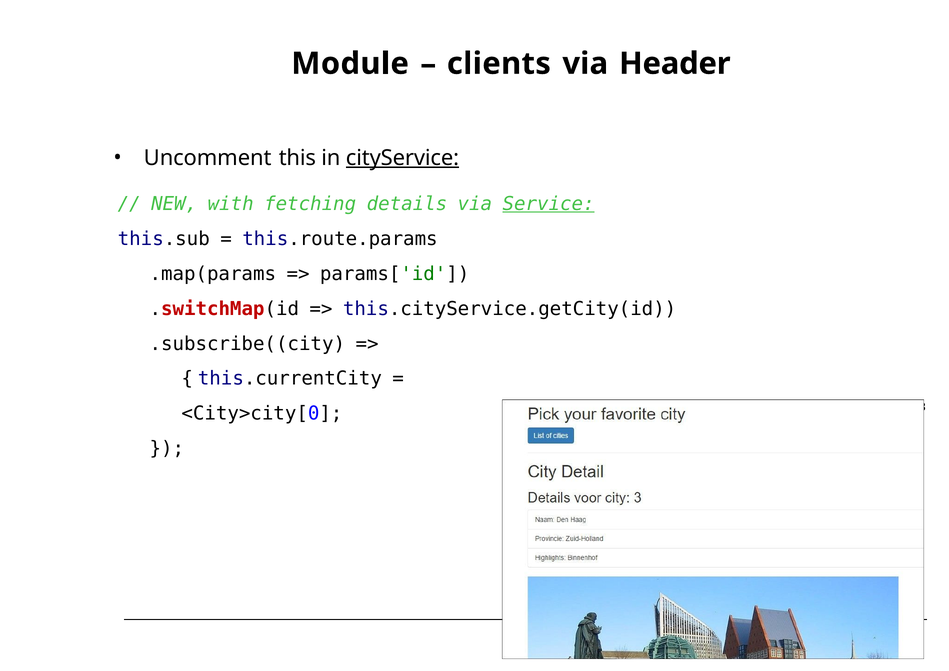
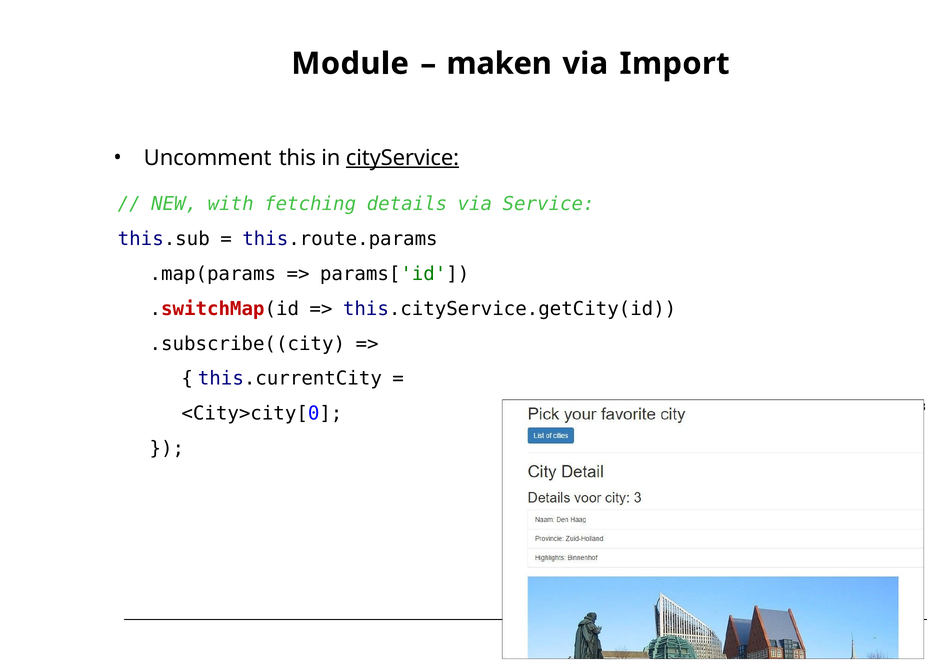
clients: clients -> maken (499, 64)
Header: Header -> Import (675, 64)
Service underline: present -> none (549, 204)
